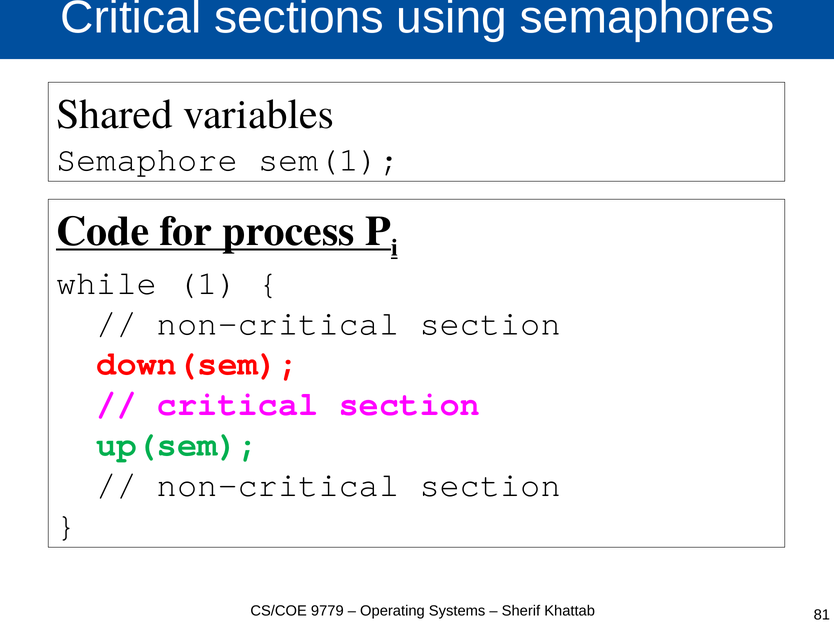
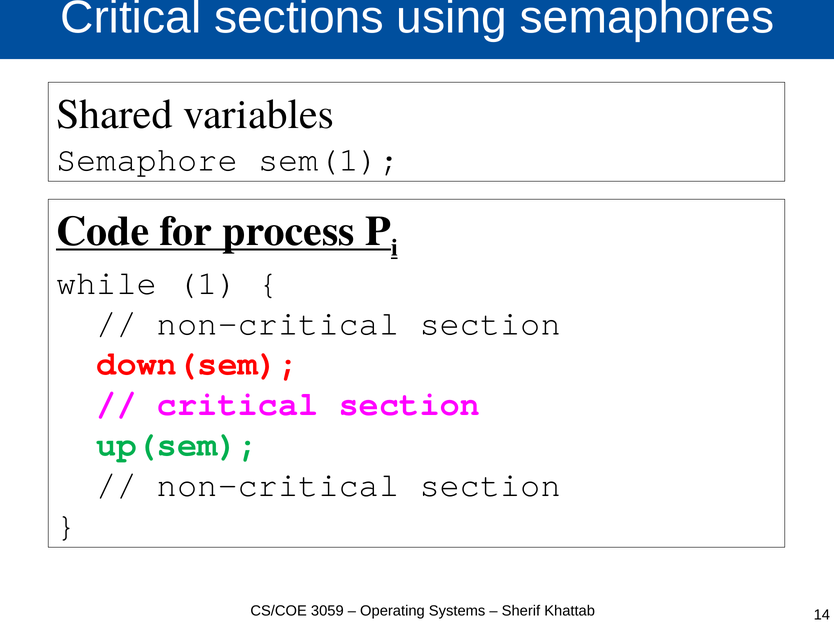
9779: 9779 -> 3059 (327, 611)
81: 81 -> 14 (822, 615)
